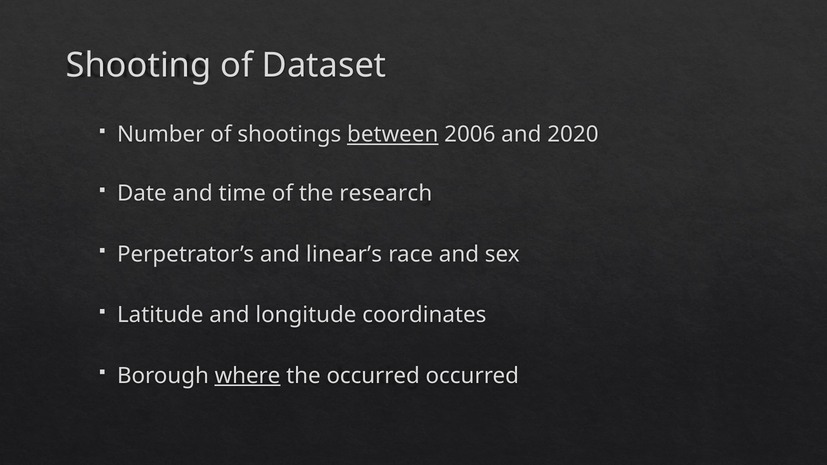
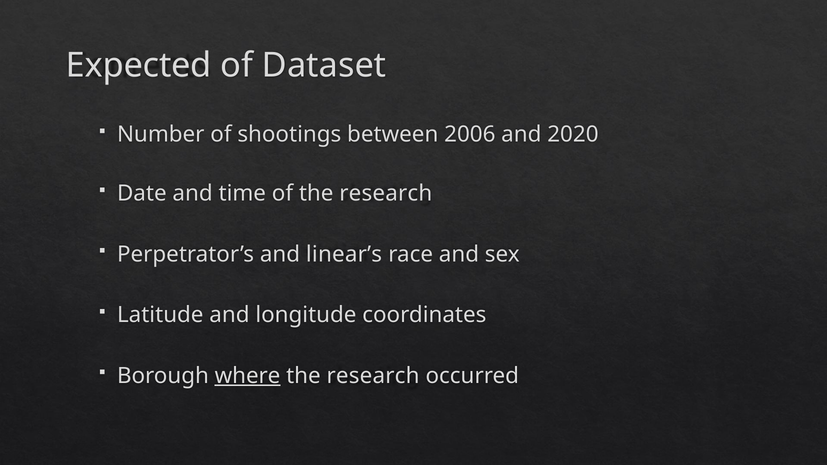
Shooting: Shooting -> Expected (139, 65)
between underline: present -> none (393, 135)
occurred: occurred -> research (373, 376)
